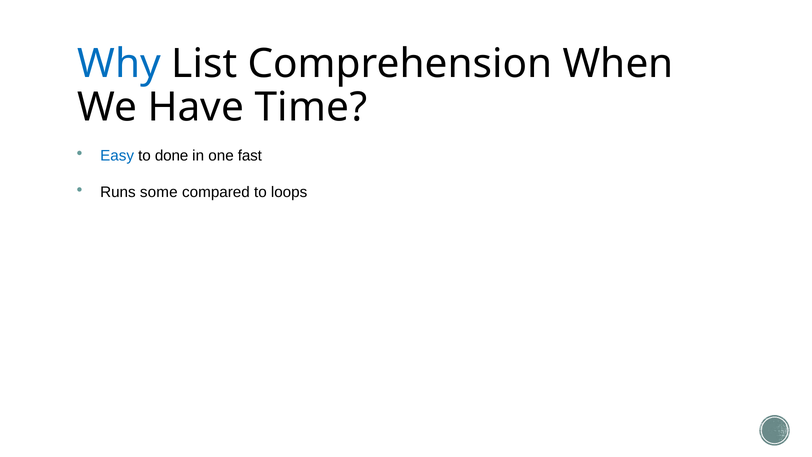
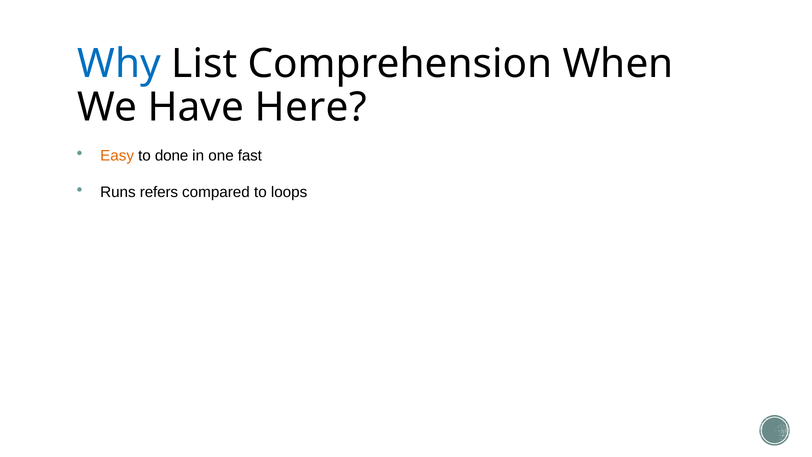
Time: Time -> Here (311, 108)
Easy colour: blue -> orange (117, 156)
some: some -> refers (159, 192)
